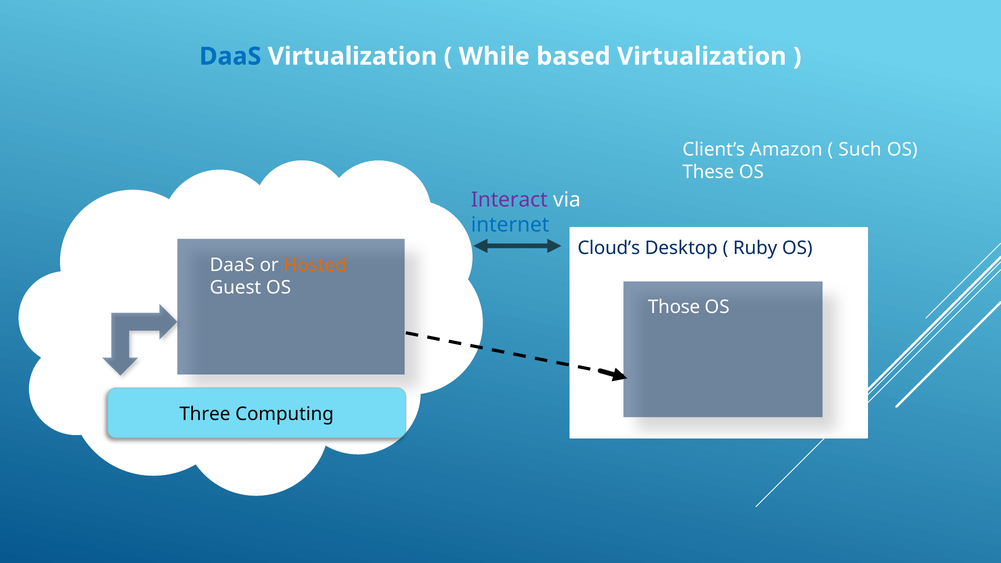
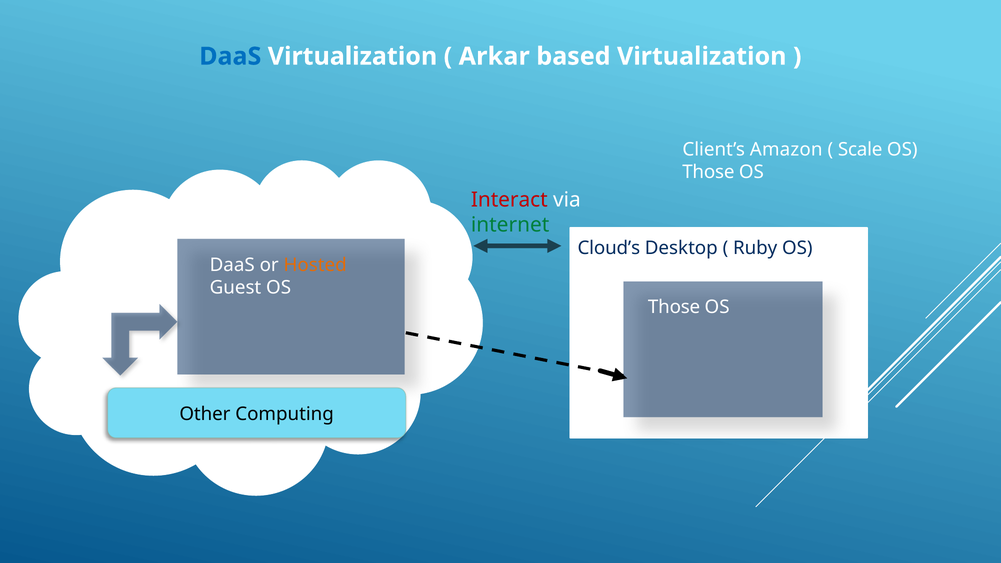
While: While -> Arkar (494, 56)
Such: Such -> Scale (860, 150)
These: These -> Those (708, 172)
Interact colour: purple -> red (509, 200)
internet colour: blue -> green (510, 225)
Three: Three -> Other (205, 414)
